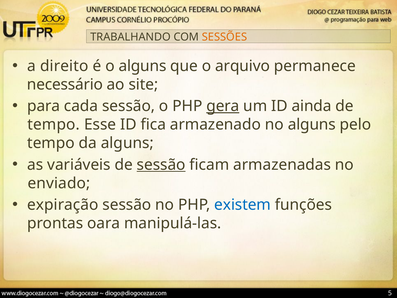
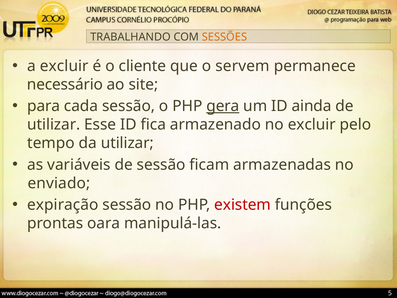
a direito: direito -> excluir (64, 66)
o alguns: alguns -> cliente (142, 66)
arquivo: arquivo -> servem (242, 66)
tempo: tempo -> utilizar (54, 125)
no alguns: alguns -> excluir (312, 125)
da alguns: alguns -> utilizar (127, 143)
sessão underline: present -> none (161, 165)
existem colour: blue -> red (243, 205)
